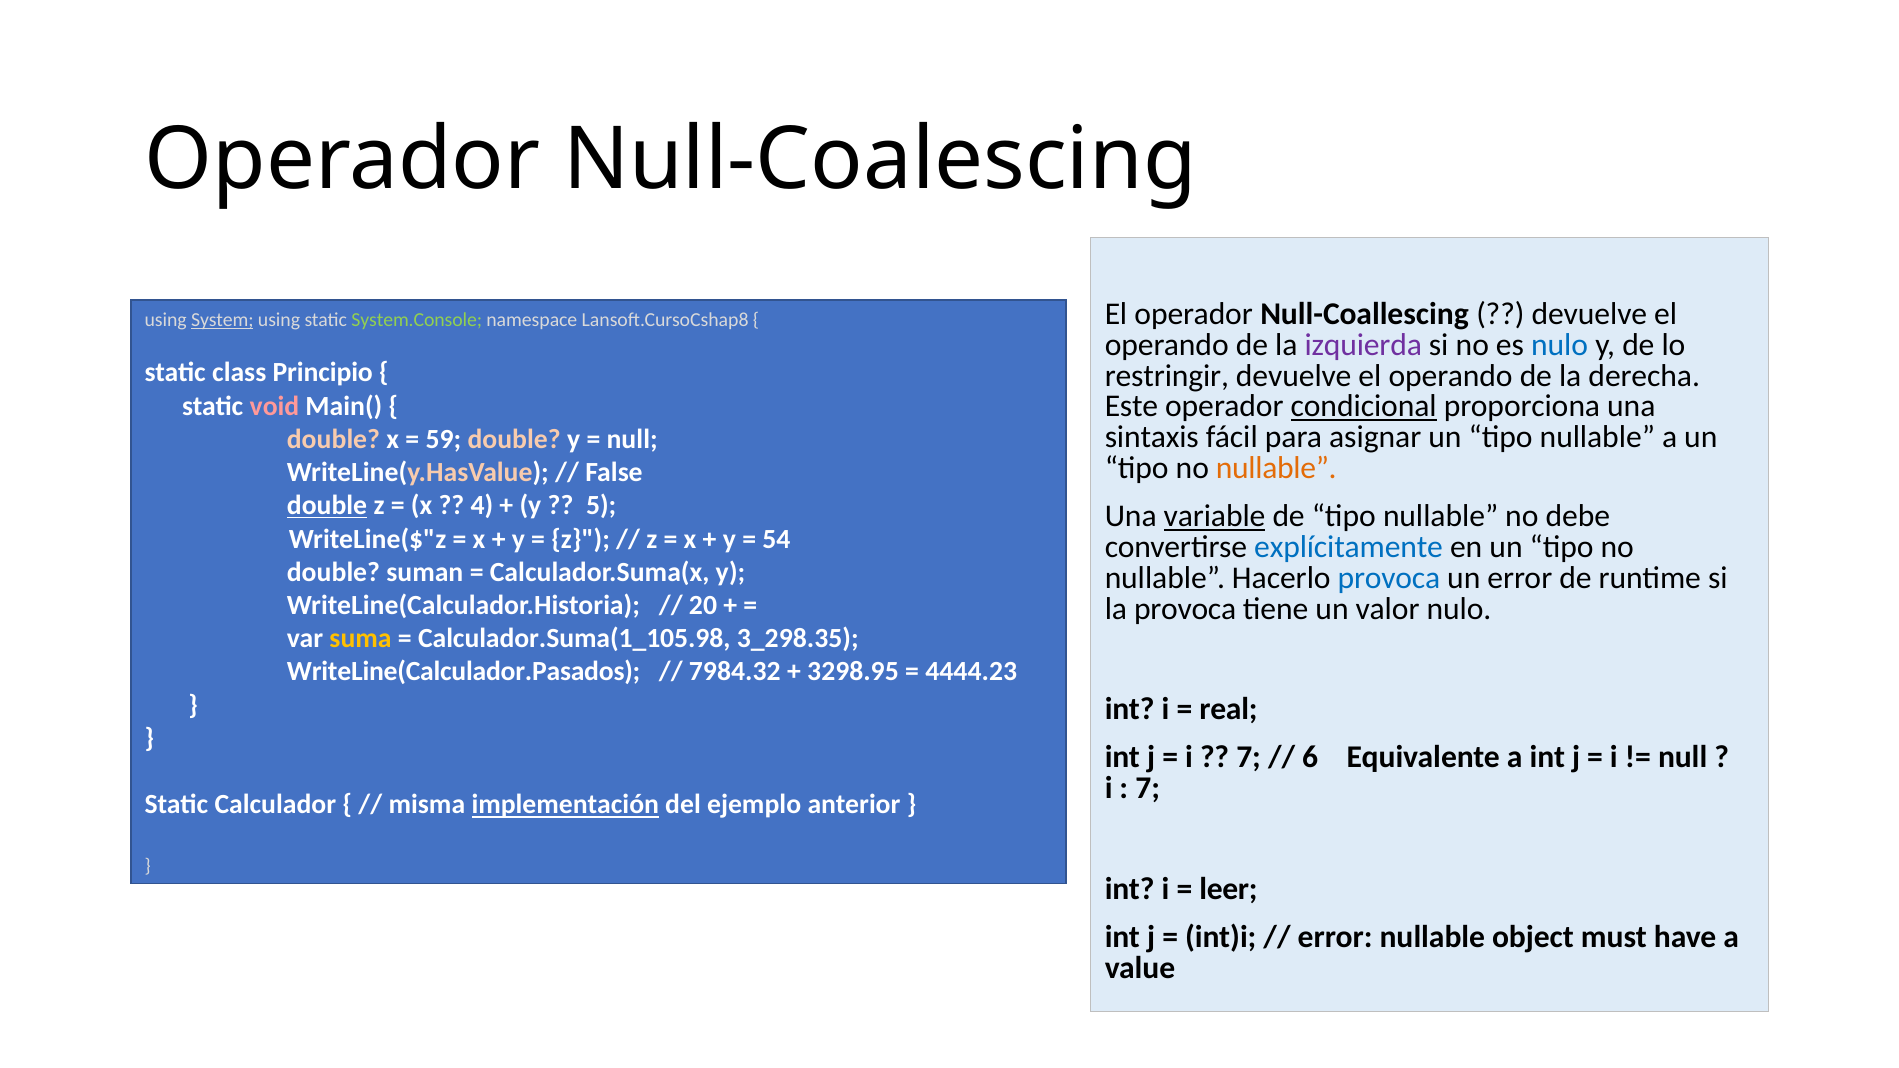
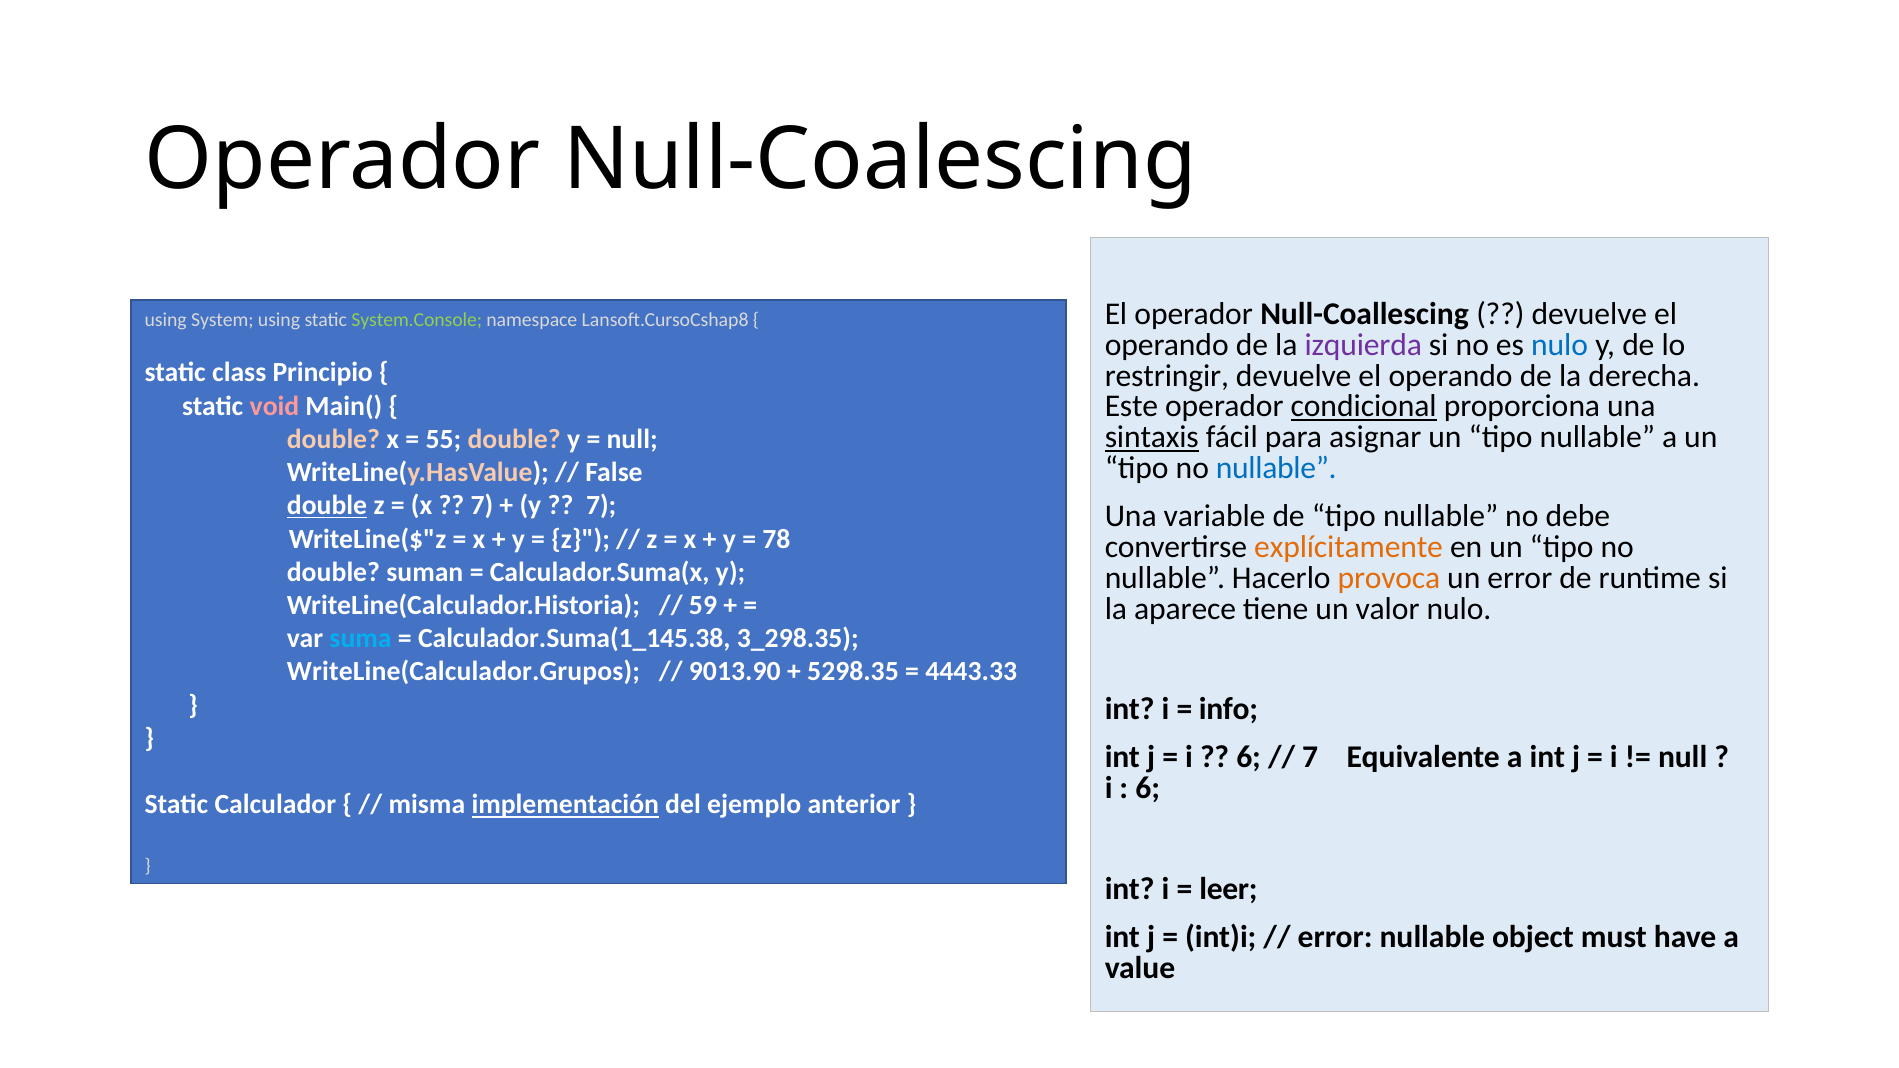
System underline: present -> none (222, 320)
sintaxis underline: none -> present (1152, 437)
59: 59 -> 55 (443, 439)
nullable colour: orange -> blue (1276, 468)
4: 4 -> 7 (482, 506)
5: 5 -> 7 (601, 506)
variable underline: present -> none (1215, 517)
54: 54 -> 78 (776, 539)
explícitamente colour: blue -> orange (1349, 547)
provoca colour: blue -> orange (1389, 578)
20: 20 -> 59 (703, 605)
la provoca: provoca -> aparece (1185, 609)
suma colour: yellow -> light blue (361, 639)
Calculador.Suma(1_105.98: Calculador.Suma(1_105.98 -> Calculador.Suma(1_145.38 (574, 639)
WriteLine(Calculador.Pasados: WriteLine(Calculador.Pasados -> WriteLine(Calculador.Grupos (463, 672)
7984.32: 7984.32 -> 9013.90 (735, 672)
3298.95: 3298.95 -> 5298.35 (853, 672)
4444.23: 4444.23 -> 4443.33 (971, 672)
real: real -> info (1228, 709)
7: 7 -> 6 (1249, 758)
6: 6 -> 7 (1310, 758)
7: 7 -> 6 (1148, 788)
